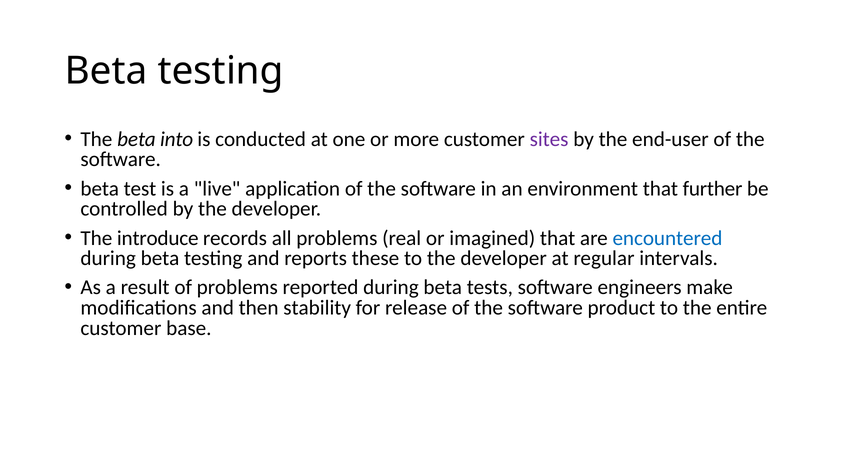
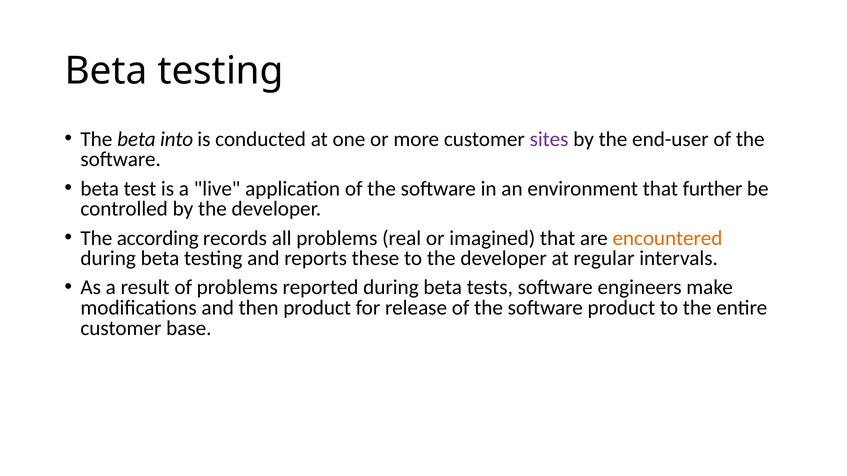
introduce: introduce -> according (158, 238)
encountered colour: blue -> orange (667, 238)
then stability: stability -> product (317, 308)
